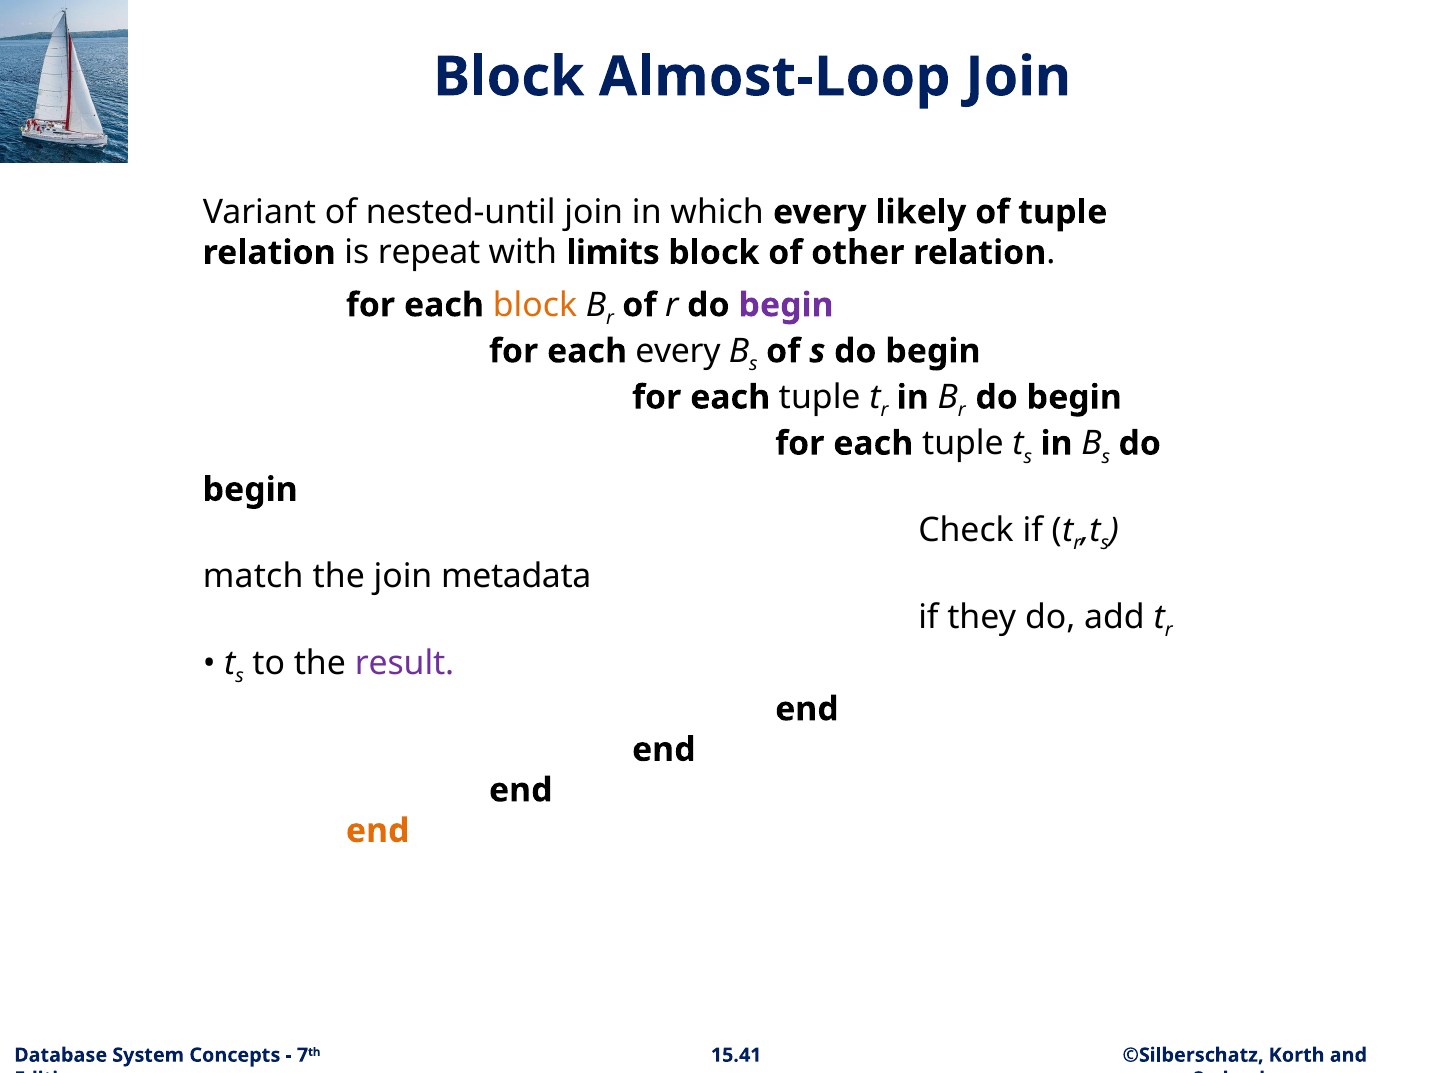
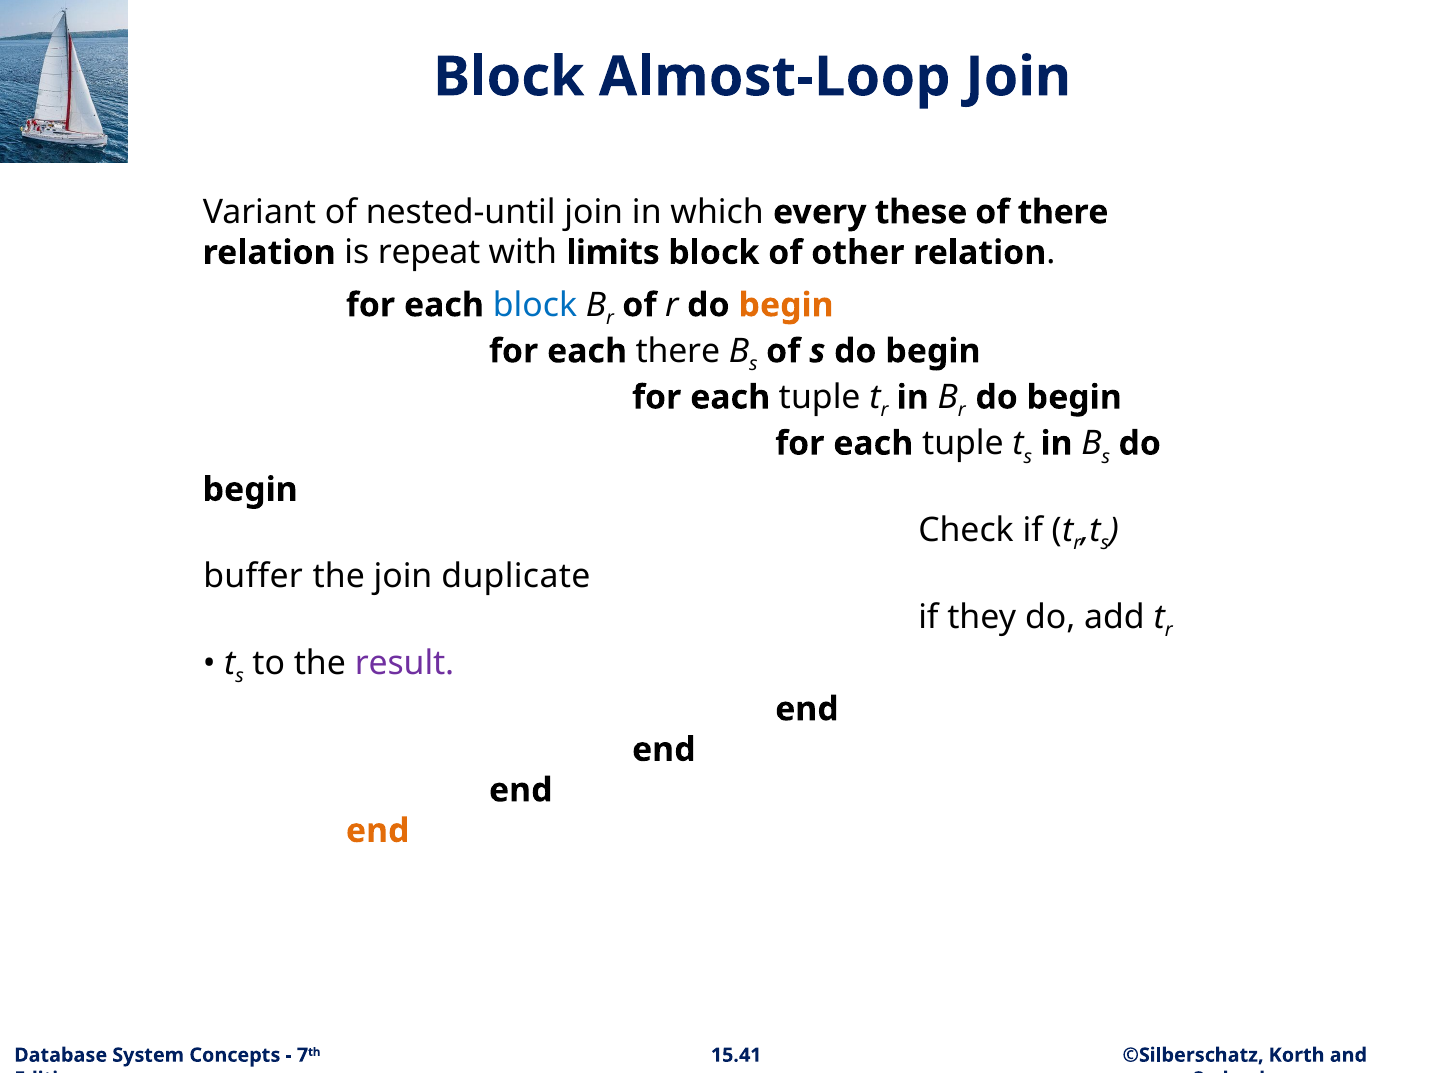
likely: likely -> these (921, 212)
of tuple: tuple -> there (1063, 212)
block colour: orange -> blue (535, 305)
begin colour: purple -> orange (786, 305)
each every: every -> there (678, 351)
match: match -> buffer (253, 576)
metadata: metadata -> duplicate (516, 576)
